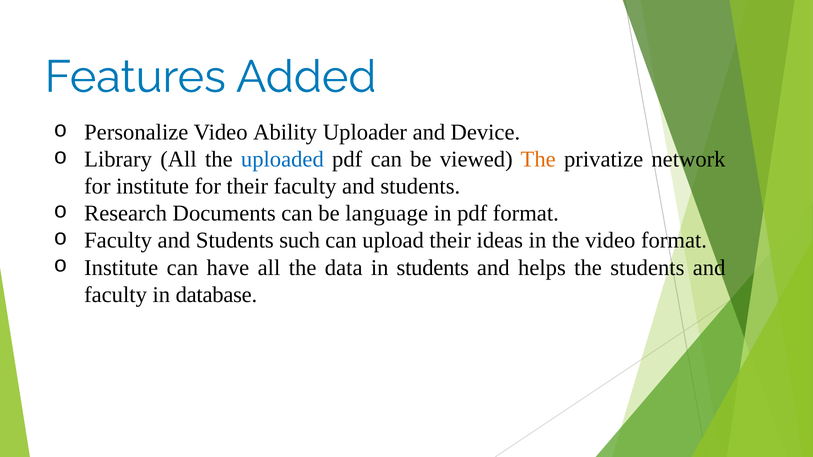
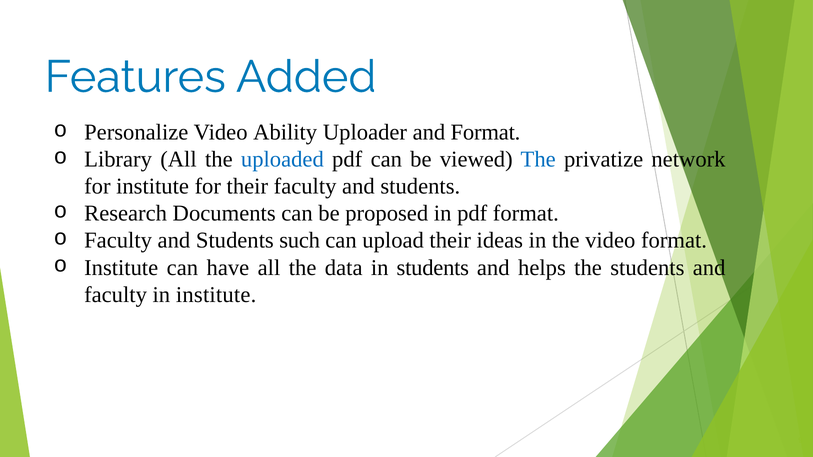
and Device: Device -> Format (485, 132)
The colour: orange -> blue (538, 159)
language: language -> proposed (387, 214)
in database: database -> institute (216, 295)
